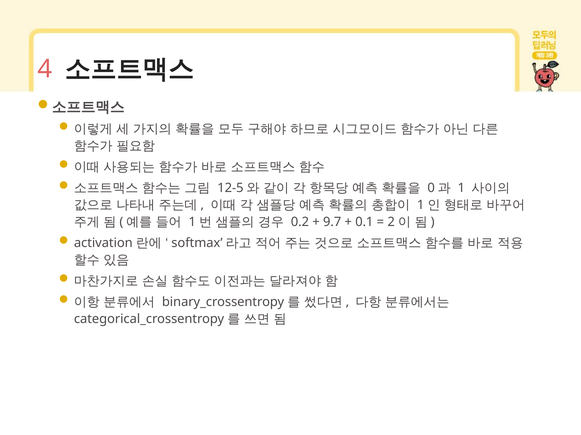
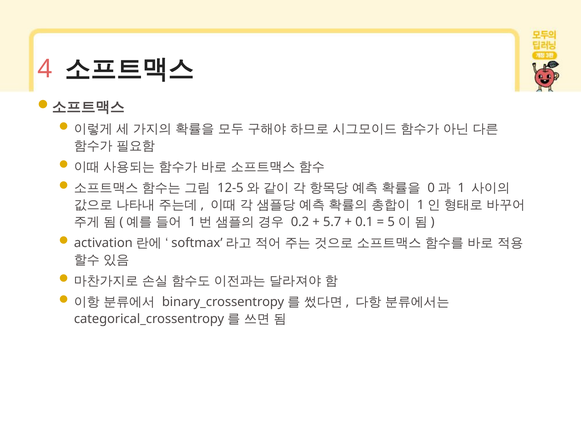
9.7: 9.7 -> 5.7 (332, 222)
2: 2 -> 5 (391, 222)
